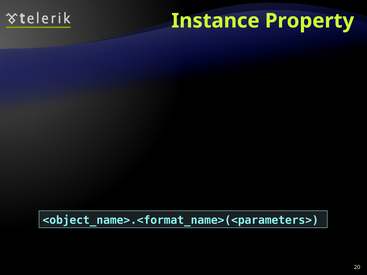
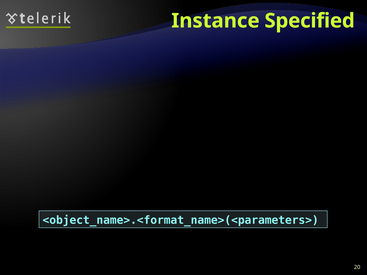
Instance Property: Property -> Specified (310, 21)
